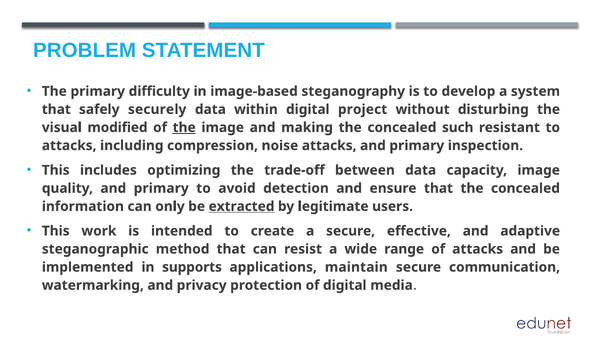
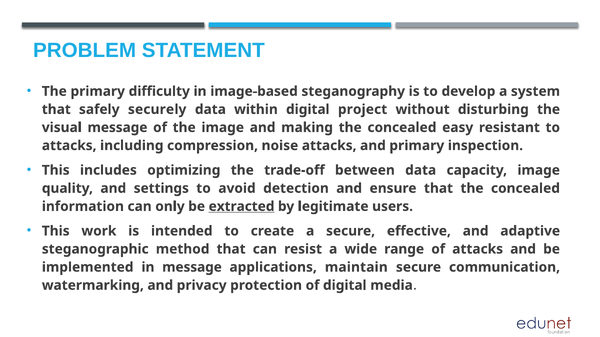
visual modified: modified -> message (117, 128)
the underline: present -> none (184, 128)
such: such -> easy (458, 128)
quality and primary: primary -> settings (161, 189)
in supports: supports -> message (192, 268)
